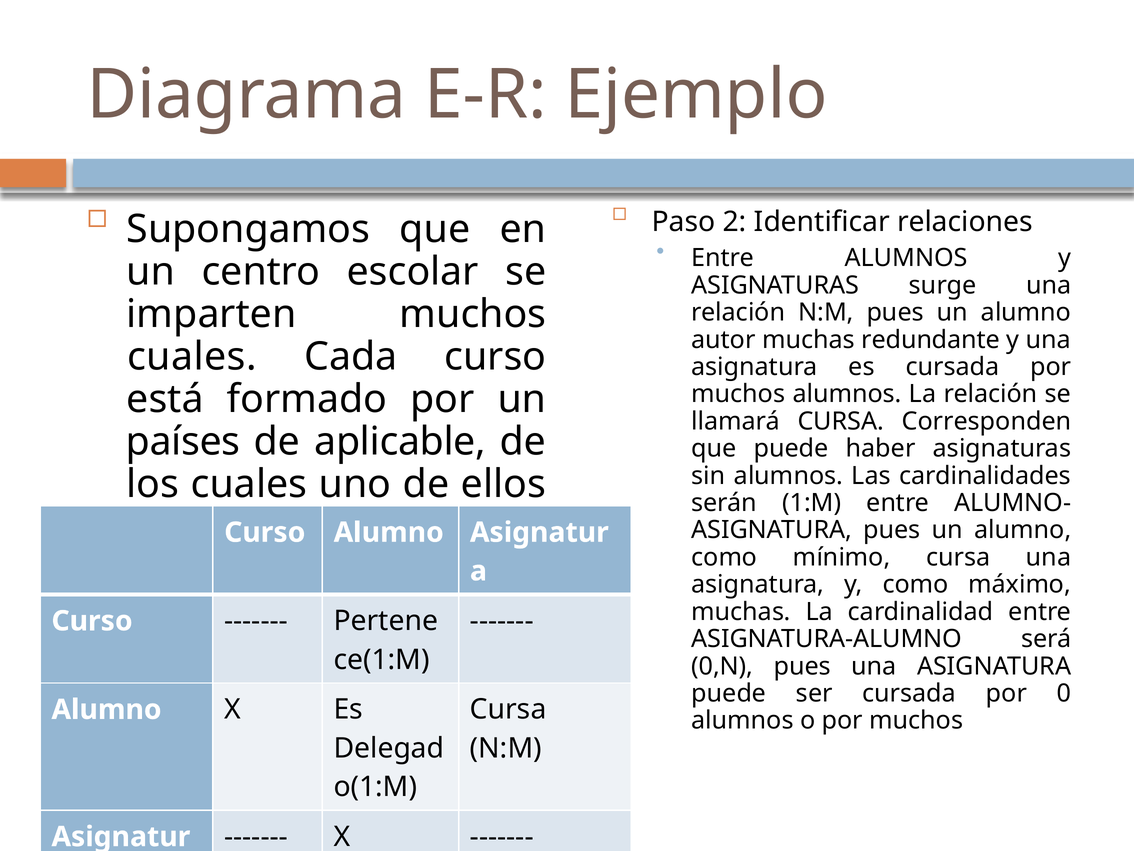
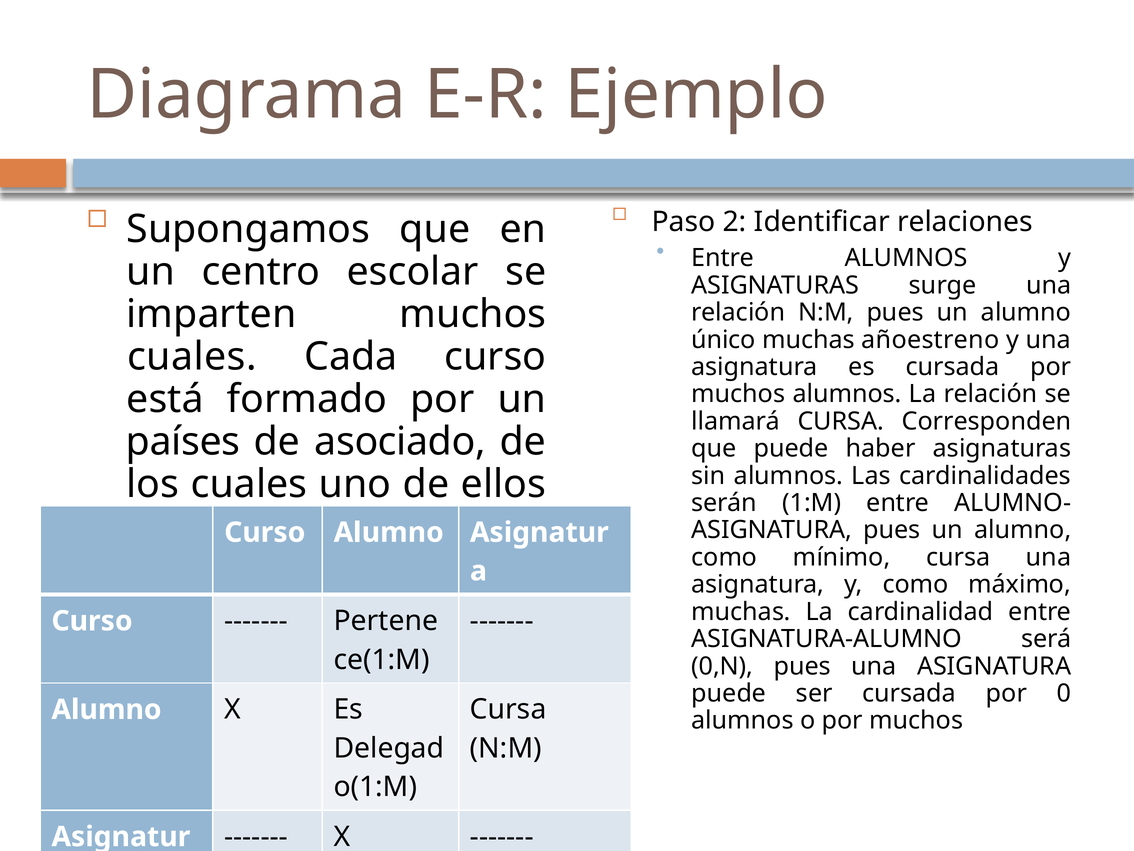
autor: autor -> único (723, 340)
redundante: redundante -> añoestreno (930, 340)
aplicable: aplicable -> asociado (400, 442)
